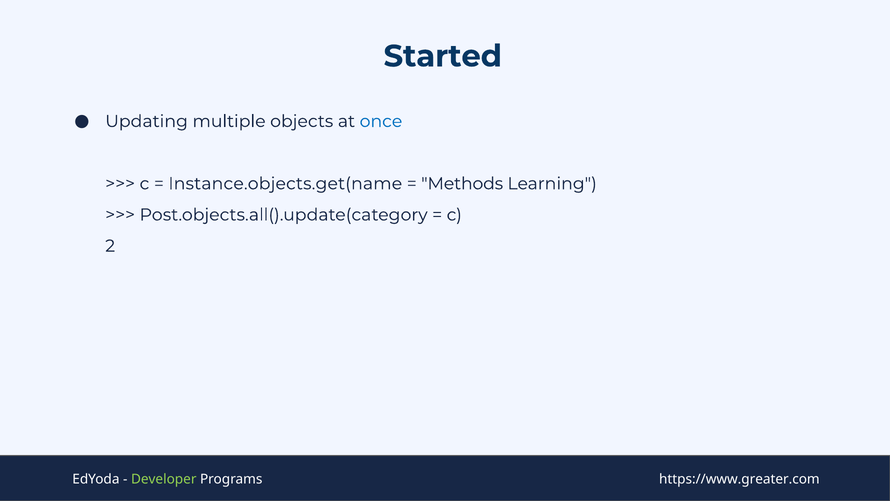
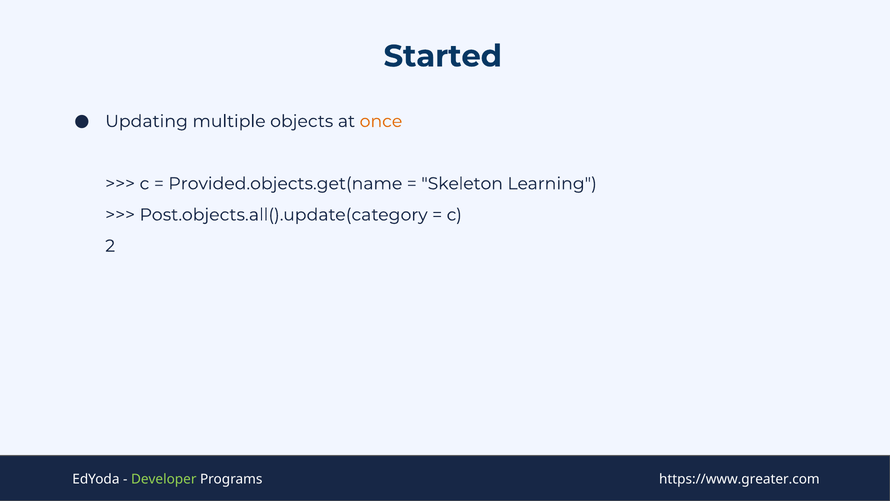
once colour: blue -> orange (381, 121)
Instance.objects.get(name: Instance.objects.get(name -> Provided.objects.get(name (285, 184)
Methods: Methods -> Skeleton (462, 184)
